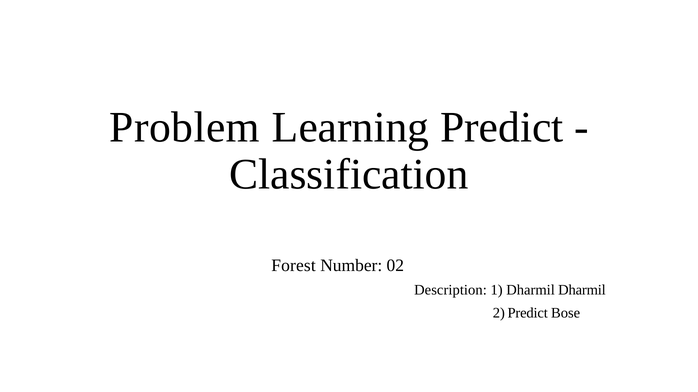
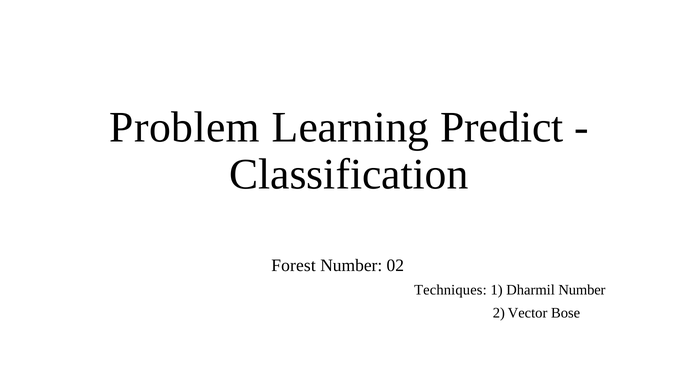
Description: Description -> Techniques (450, 290)
Dharmil Dharmil: Dharmil -> Number (582, 290)
2 Predict: Predict -> Vector (528, 313)
